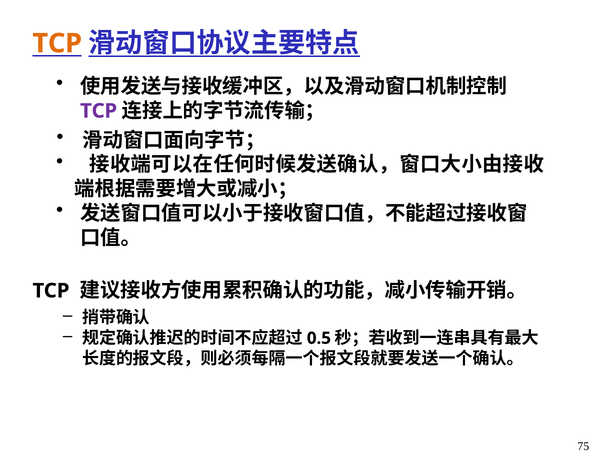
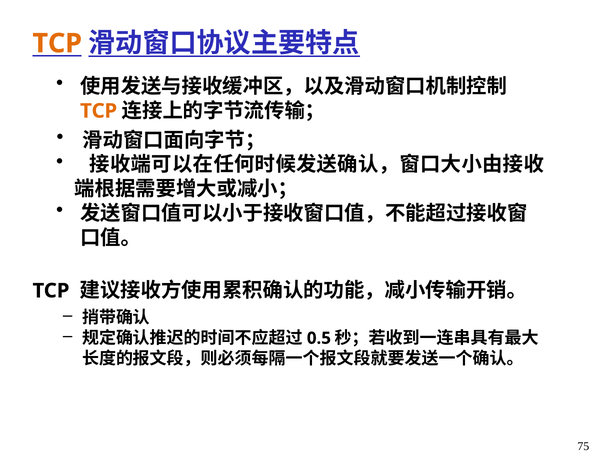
TCP colour: purple -> orange (99, 111)
